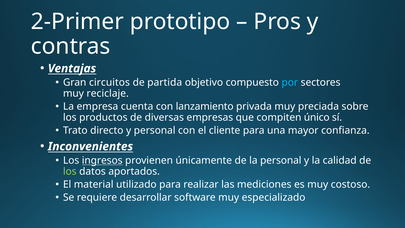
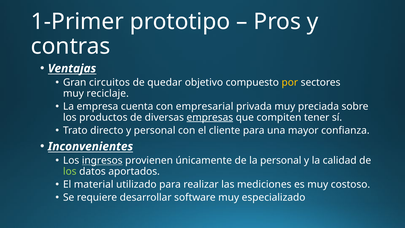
2-Primer: 2-Primer -> 1-Primer (77, 22)
partida: partida -> quedar (165, 82)
por colour: light blue -> yellow (290, 82)
lanzamiento: lanzamiento -> empresarial (205, 106)
empresas underline: none -> present (210, 117)
único: único -> tener (317, 117)
